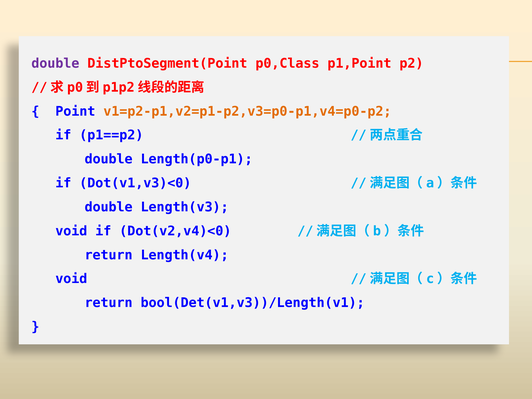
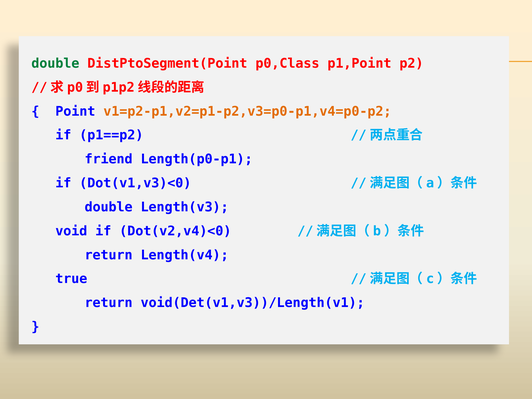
double colour: purple -> green (55, 63)
double: double -> friend (109, 159)
void: void -> true (71, 279)
bool(Det(v1,v3))/Length(v1: bool(Det(v1,v3))/Length(v1 -> void(Det(v1,v3))/Length(v1 (253, 303)
